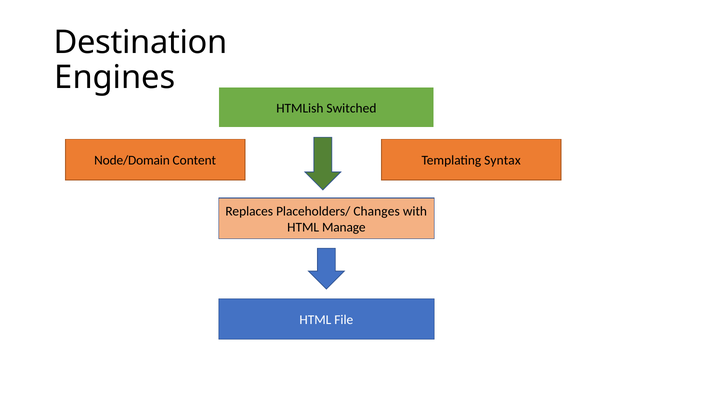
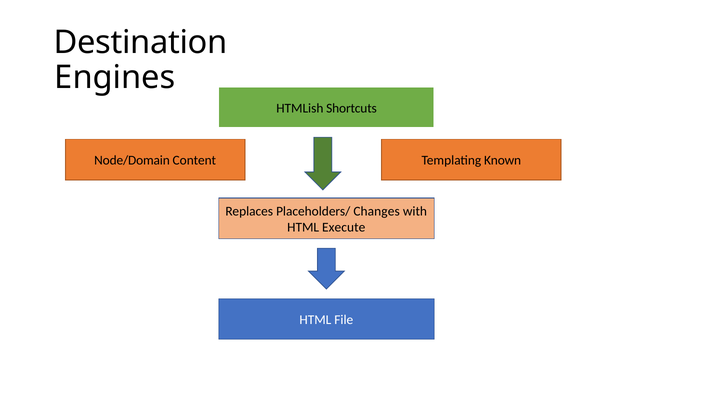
Switched: Switched -> Shortcuts (352, 108)
Syntax: Syntax -> Known (503, 161)
Manage: Manage -> Execute (344, 227)
